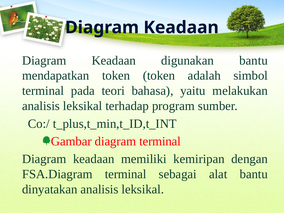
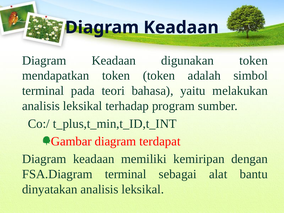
digunakan bantu: bantu -> token (253, 60)
diagram terminal: terminal -> terdapat (160, 141)
